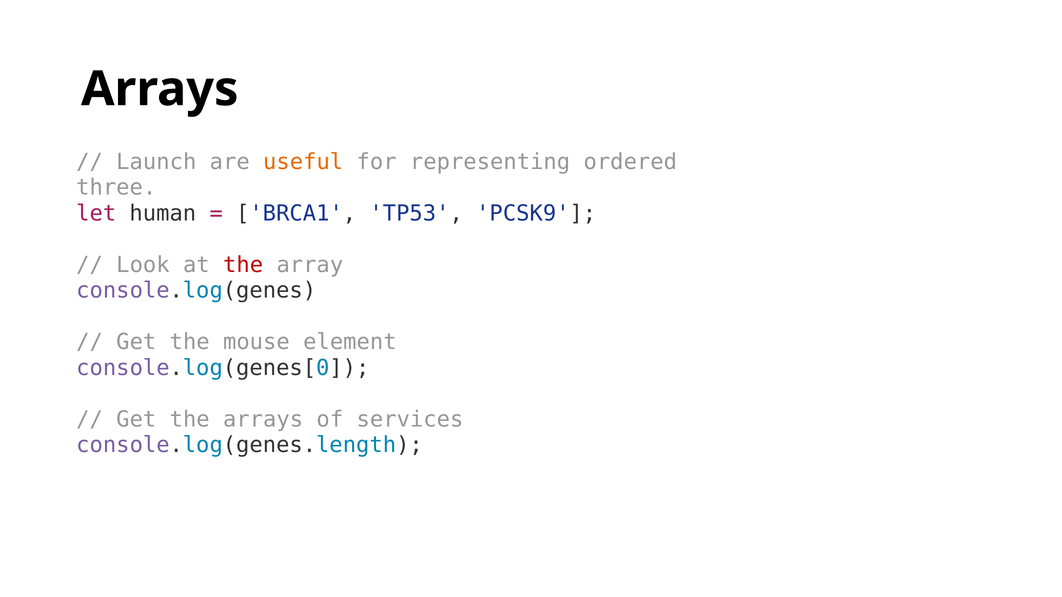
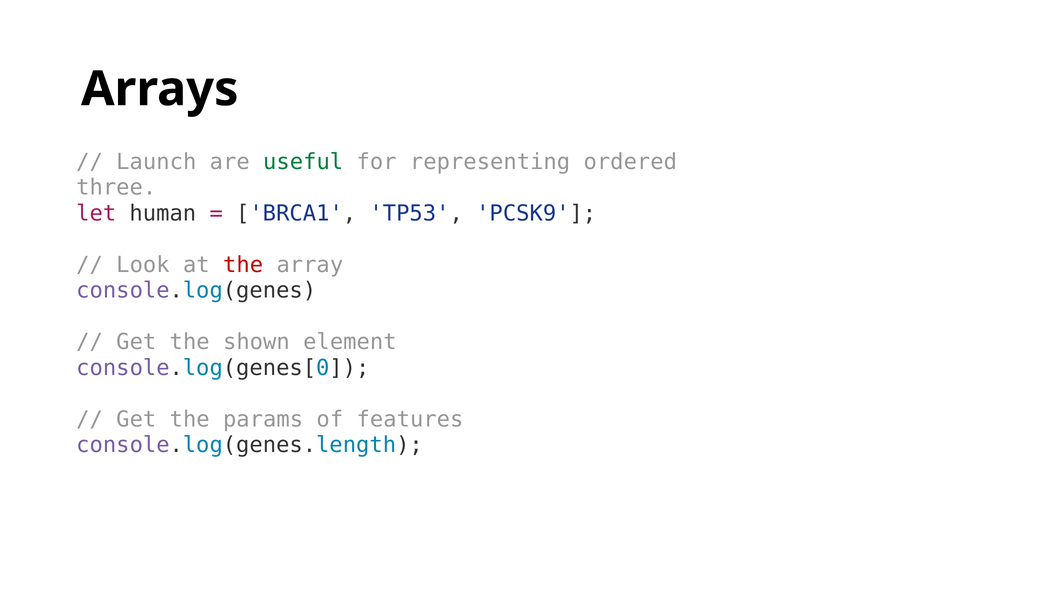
useful colour: orange -> green (303, 162)
mouse: mouse -> shown (256, 342)
the arrays: arrays -> params (263, 420)
services: services -> features (410, 420)
